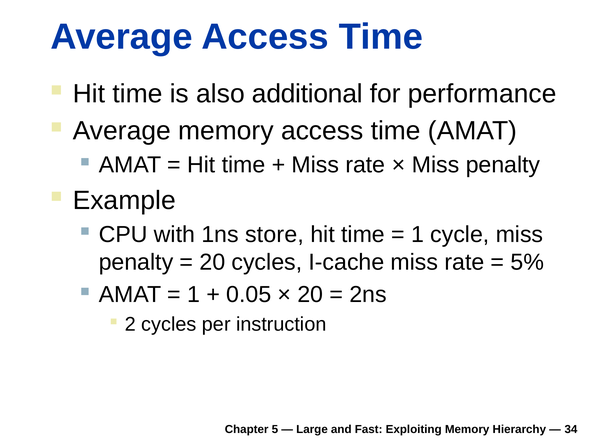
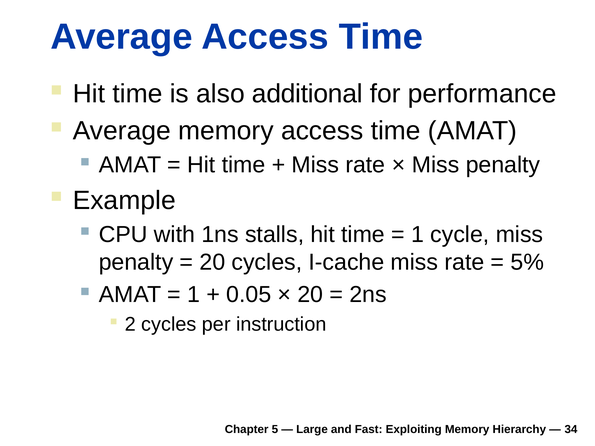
store: store -> stalls (275, 235)
